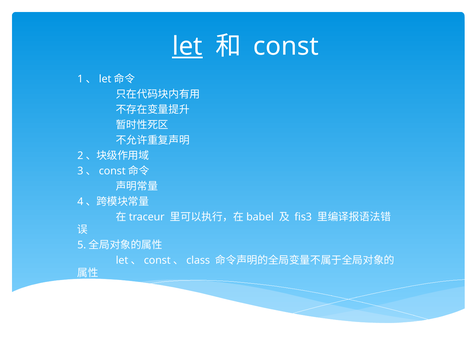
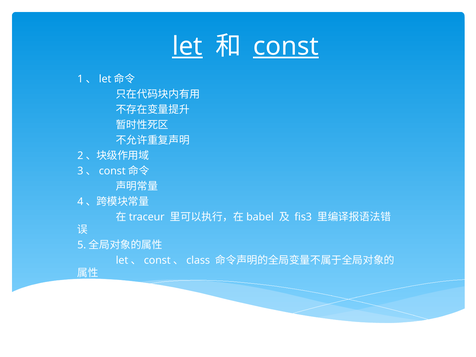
const underline: none -> present (286, 46)
